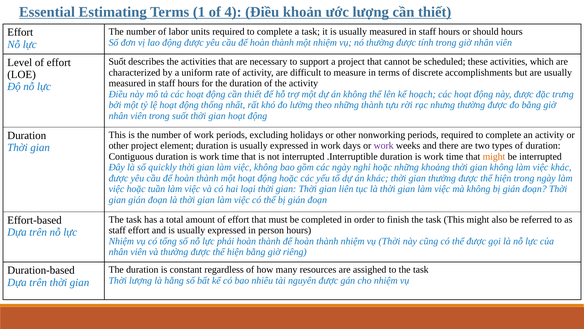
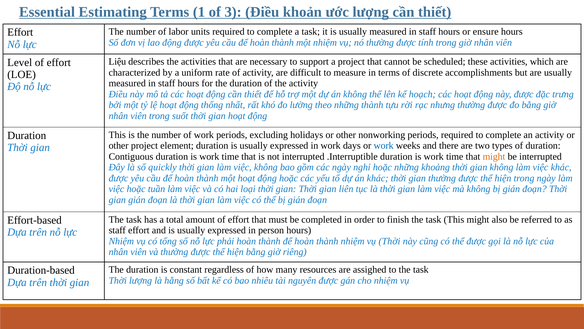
4: 4 -> 3 (233, 12)
should: should -> ensure (486, 32)
Suốt: Suốt -> Liệu (117, 62)
work colour: purple -> blue (384, 145)
